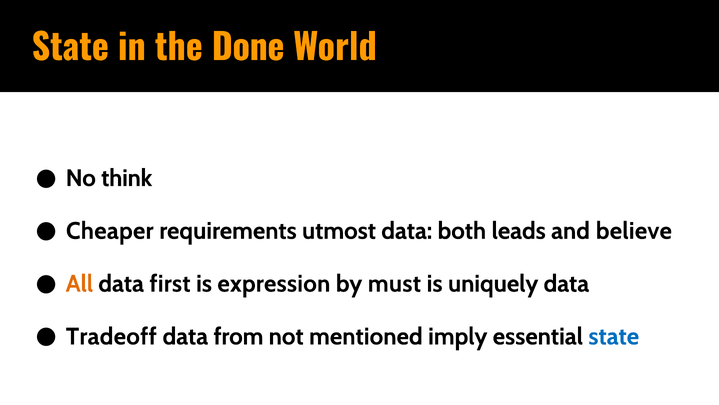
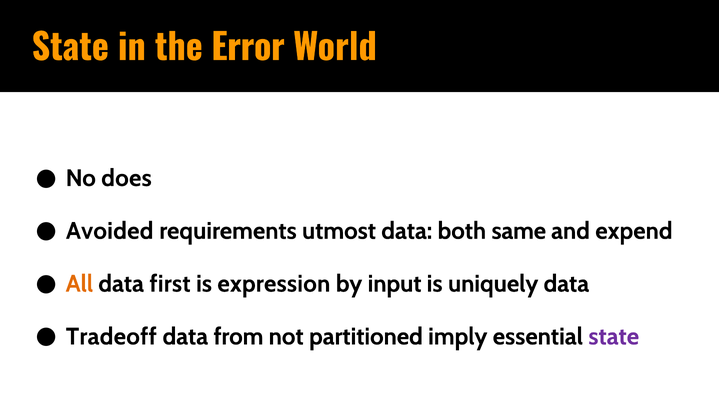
Done: Done -> Error (248, 48)
think: think -> does (126, 178)
Cheaper: Cheaper -> Avoided (110, 231)
leads: leads -> same (519, 231)
believe: believe -> expend (634, 231)
must: must -> input (395, 283)
mentioned: mentioned -> partitioned (366, 336)
state colour: blue -> purple (614, 336)
